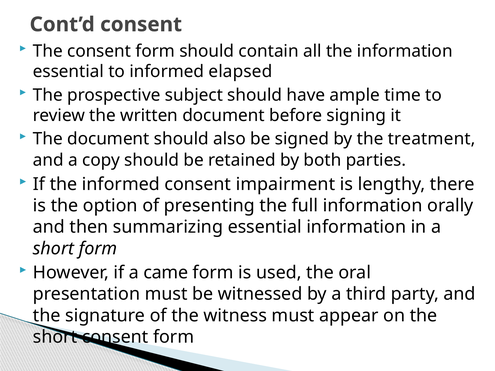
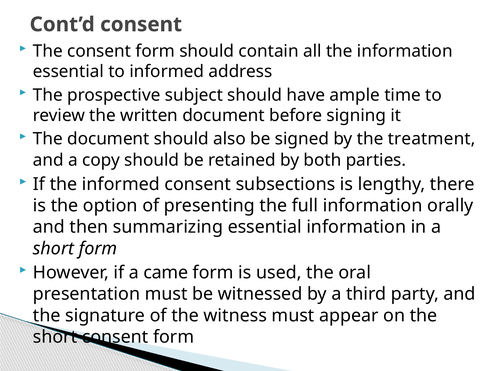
elapsed: elapsed -> address (240, 72)
impairment: impairment -> subsections (286, 184)
